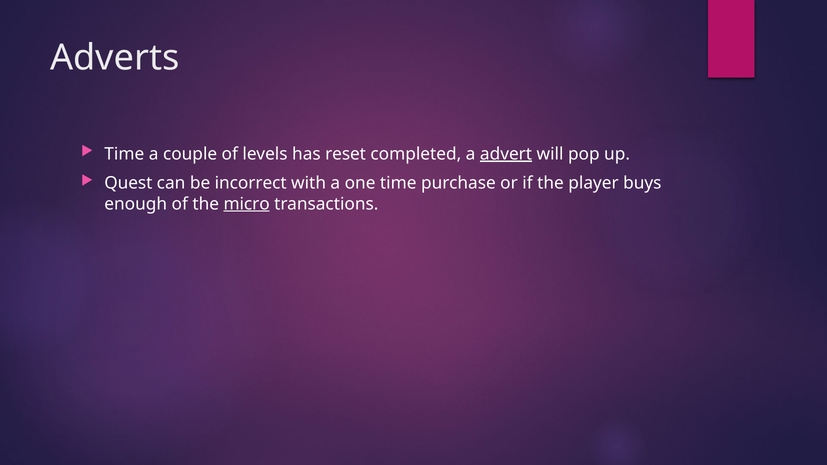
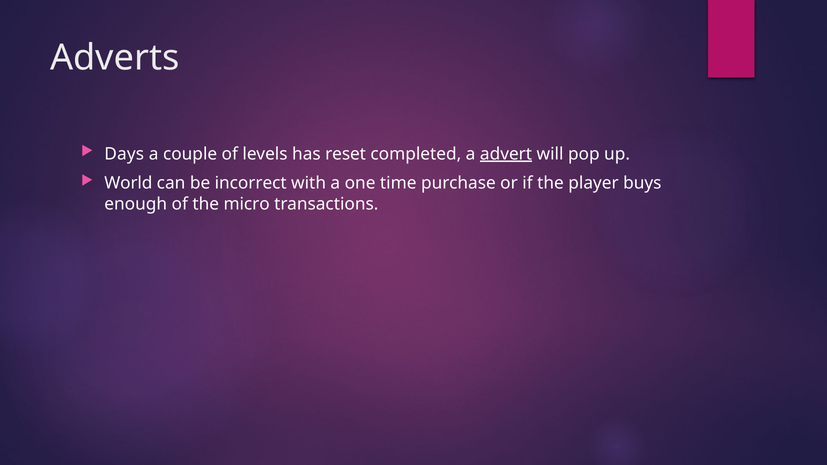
Time: Time -> Days (124, 154)
Quest: Quest -> World (128, 183)
micro underline: present -> none (247, 204)
